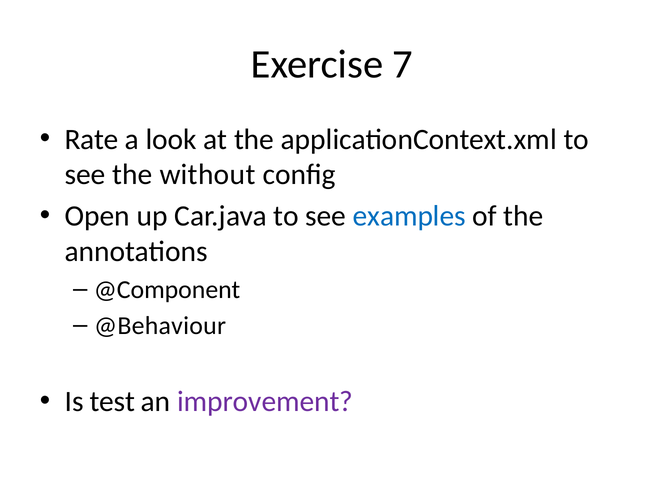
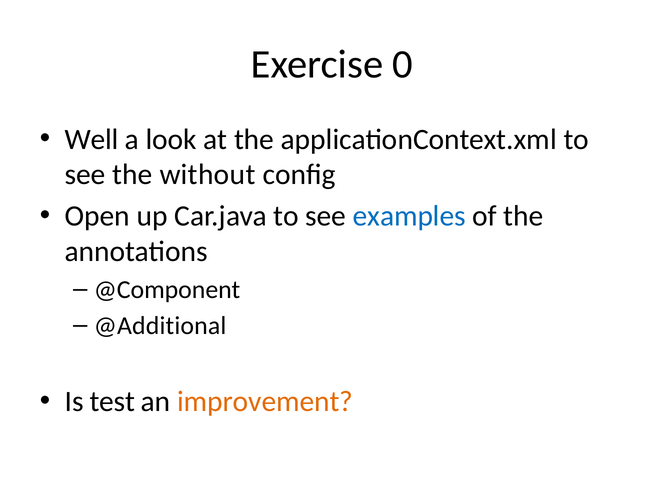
7: 7 -> 0 (403, 64)
Rate: Rate -> Well (92, 139)
@Behaviour: @Behaviour -> @Additional (160, 326)
improvement colour: purple -> orange (265, 401)
